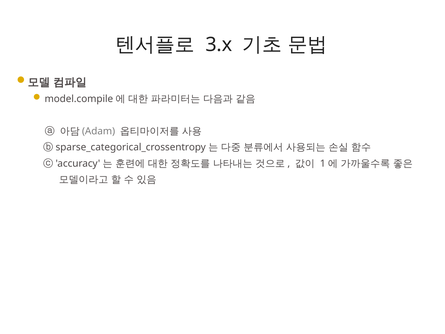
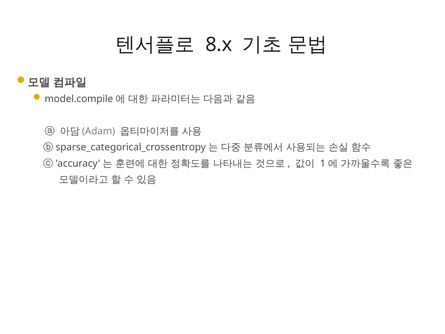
3.x: 3.x -> 8.x (219, 45)
